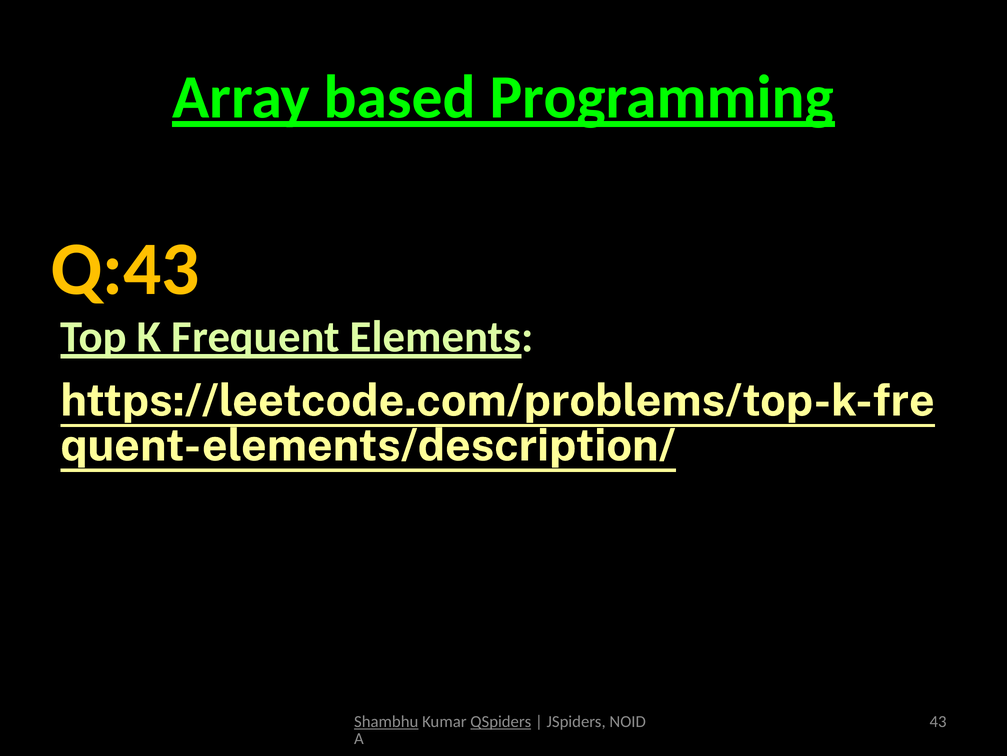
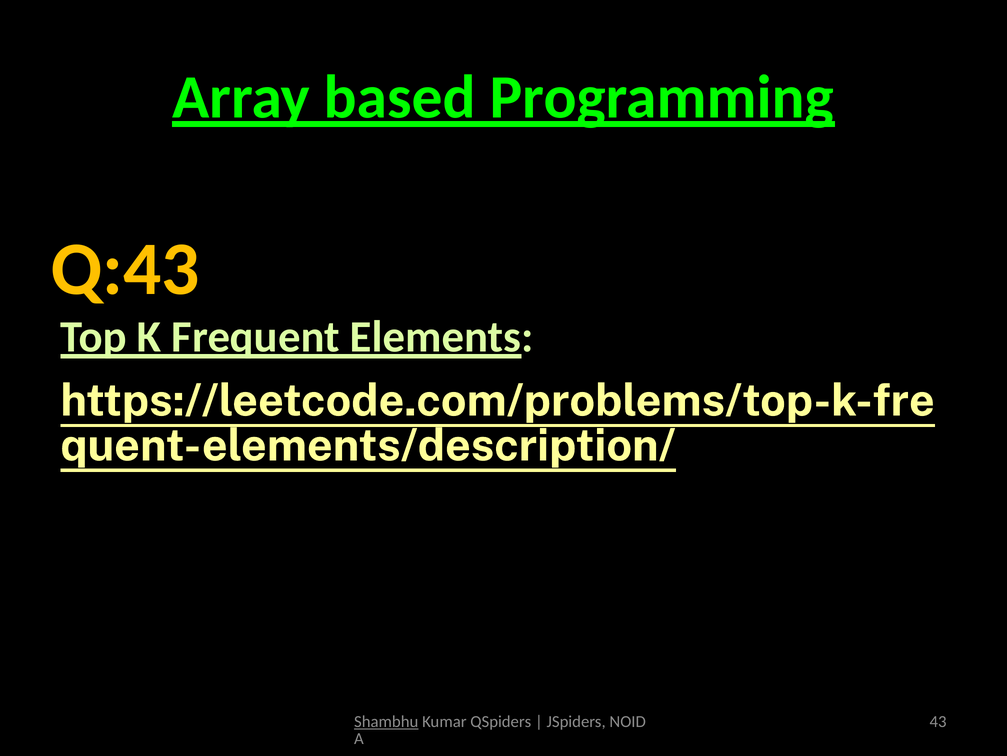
QSpiders underline: present -> none (501, 721)
